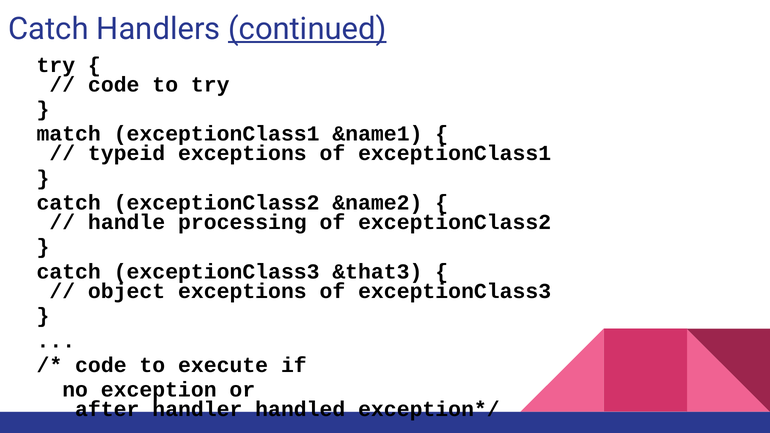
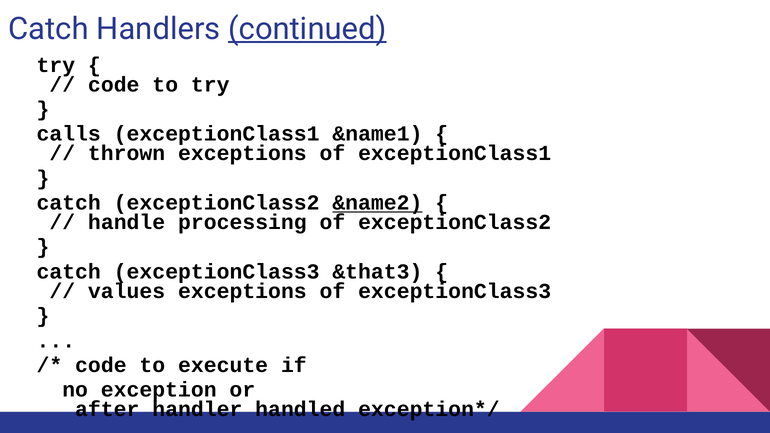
match: match -> calls (69, 134)
typeid: typeid -> thrown (127, 153)
&name2 underline: none -> present (377, 203)
object: object -> values (127, 291)
